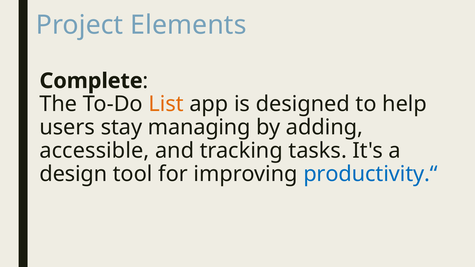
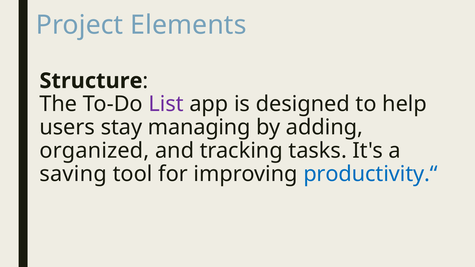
Complete: Complete -> Structure (91, 81)
List colour: orange -> purple (166, 104)
accessible: accessible -> organized (94, 151)
design: design -> saving (73, 174)
